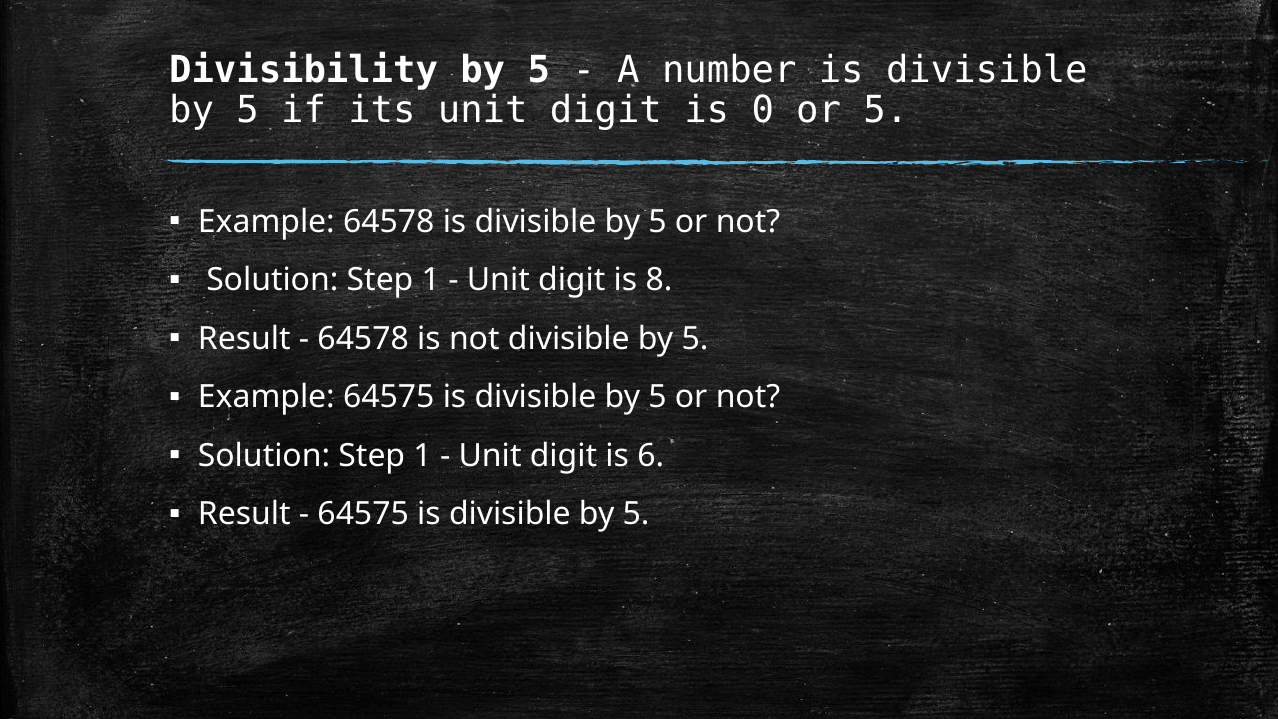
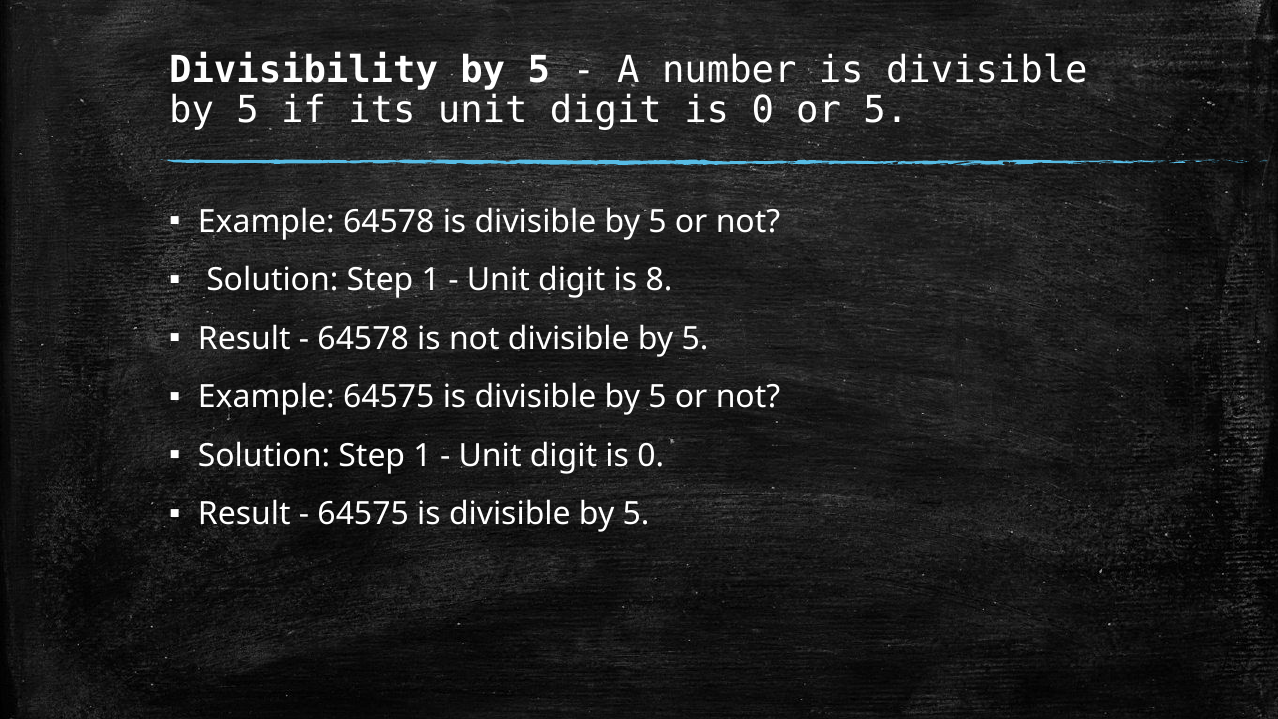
6: 6 -> 0 (651, 455)
